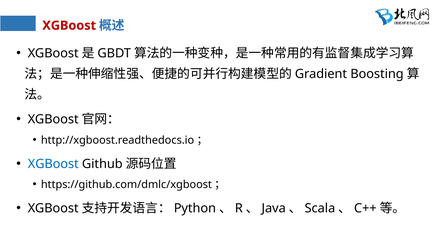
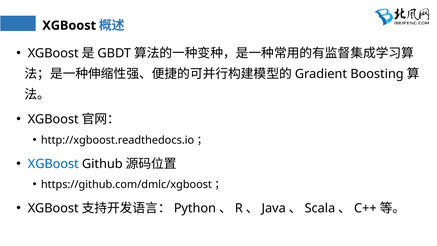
XGBoost colour: red -> black (69, 26)
